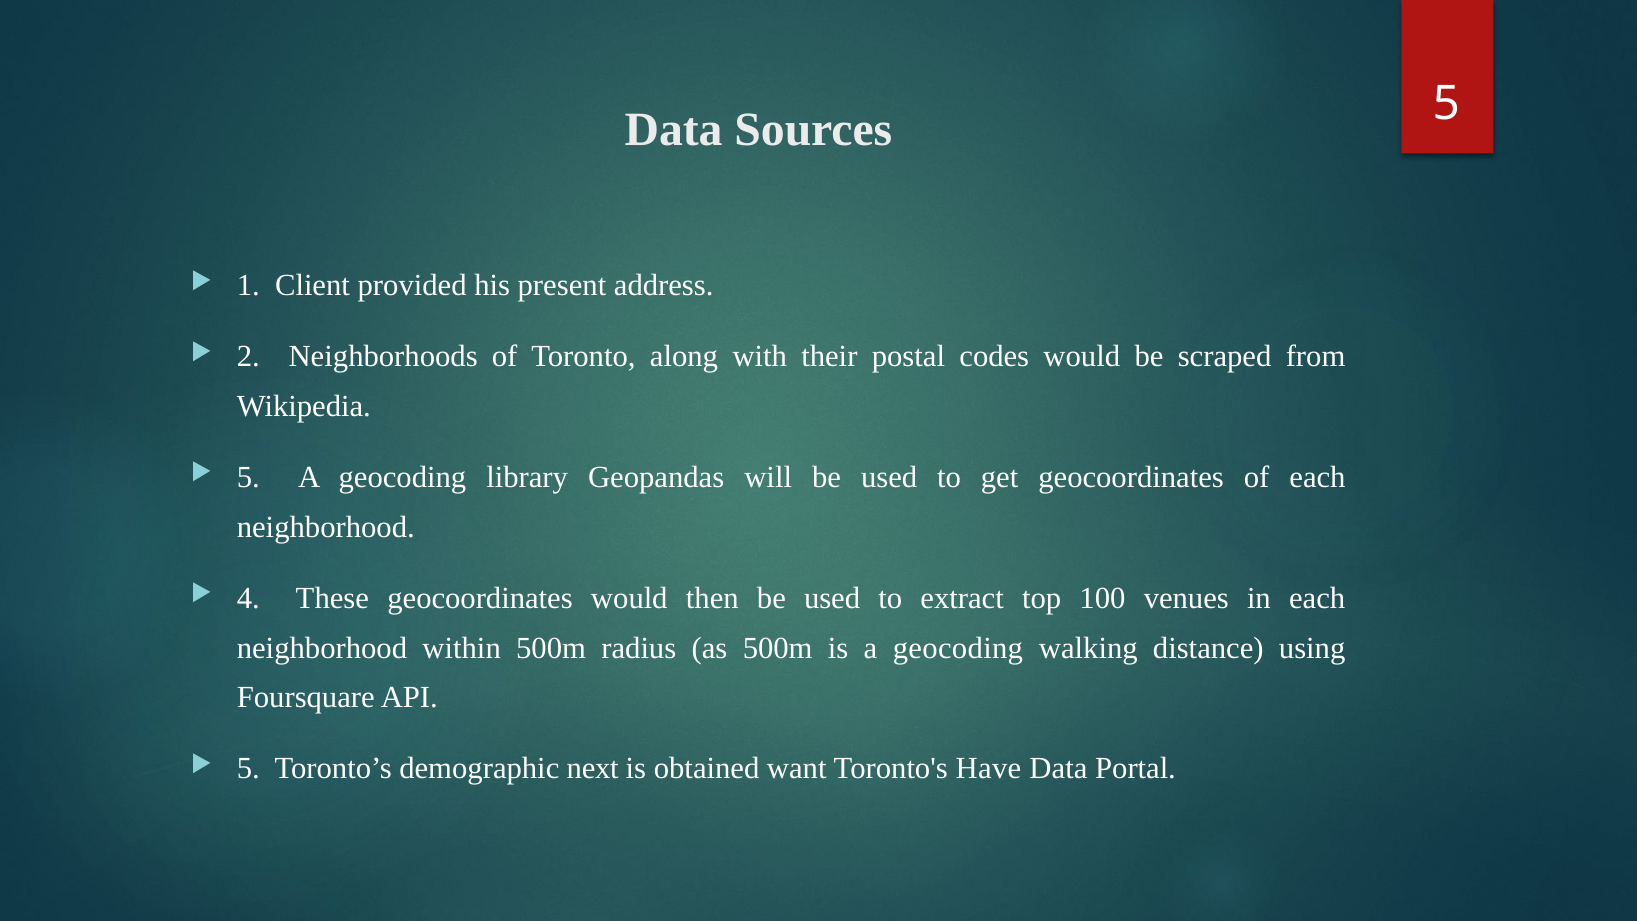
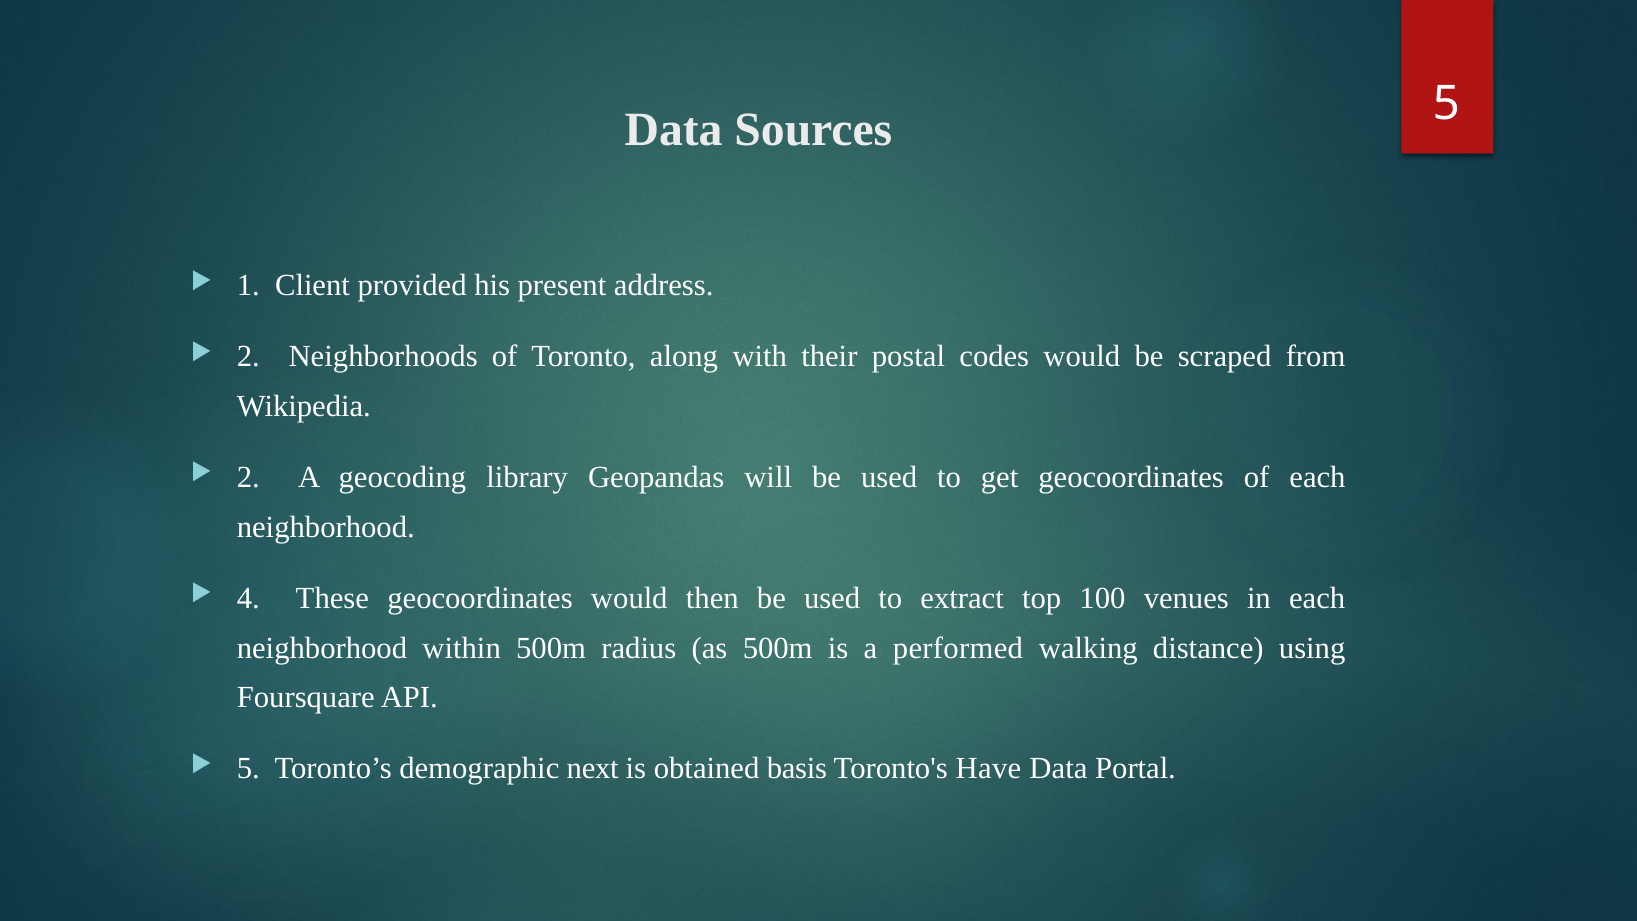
5: 5 -> 2 (248, 477)
is a geocoding: geocoding -> performed (958, 648)
want: want -> basis (797, 769)
